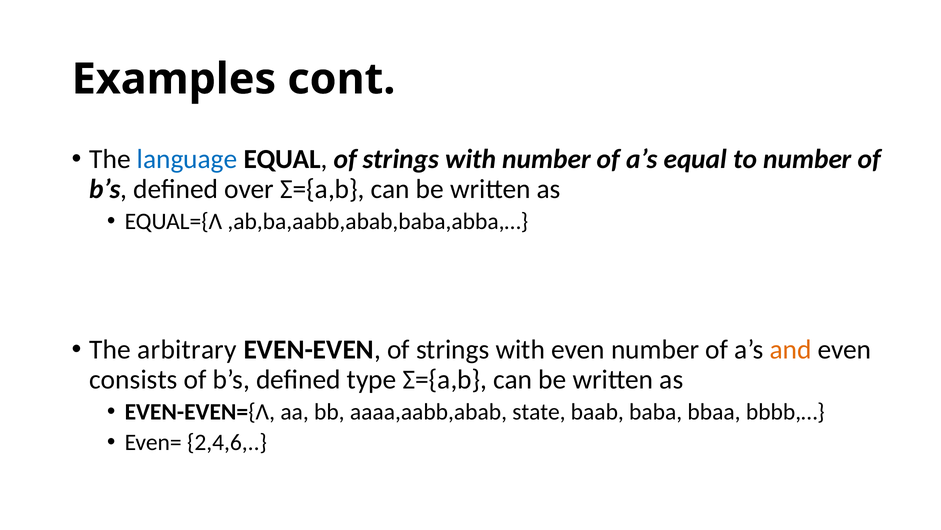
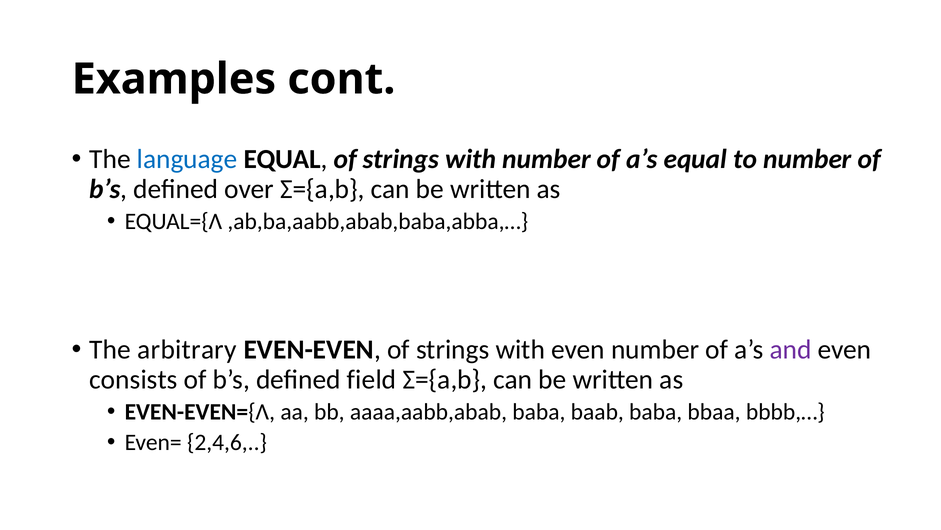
and colour: orange -> purple (791, 349)
type: type -> field (372, 379)
aaaa,aabb,abab state: state -> baba (539, 411)
